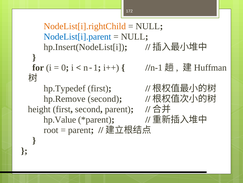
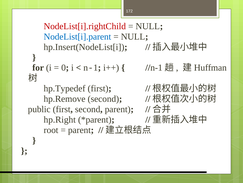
NodeList[i].rightChild colour: orange -> red (85, 26)
height: height -> public (39, 109)
hp.Value: hp.Value -> hp.Right (60, 119)
